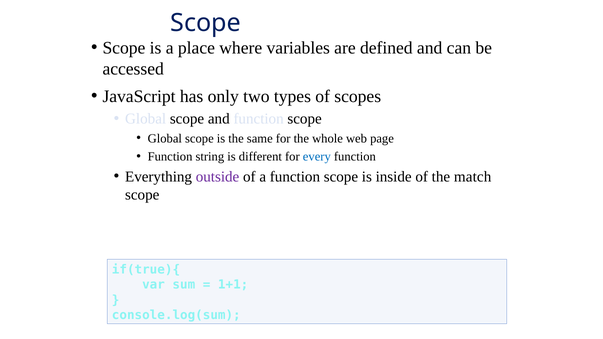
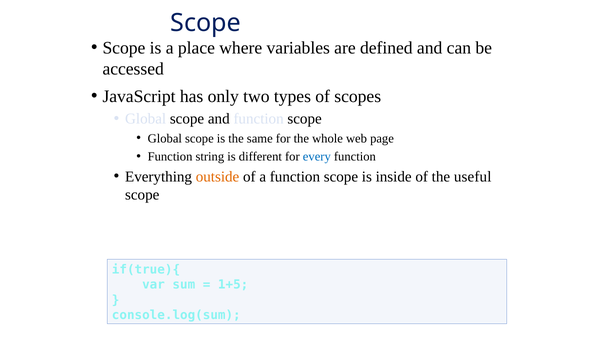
outside colour: purple -> orange (218, 177)
match: match -> useful (473, 177)
1+1: 1+1 -> 1+5 (233, 285)
